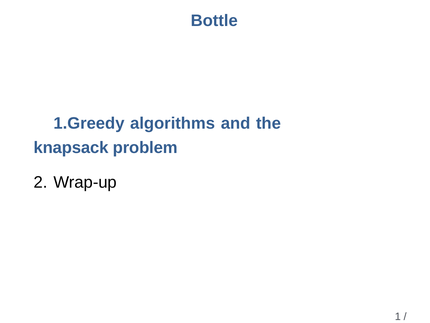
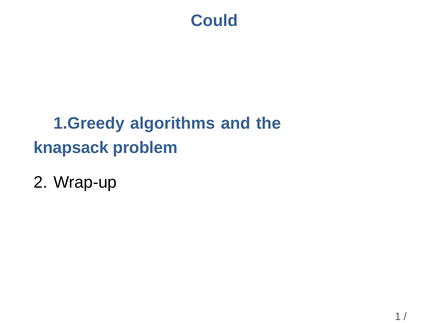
Bottle: Bottle -> Could (214, 21)
